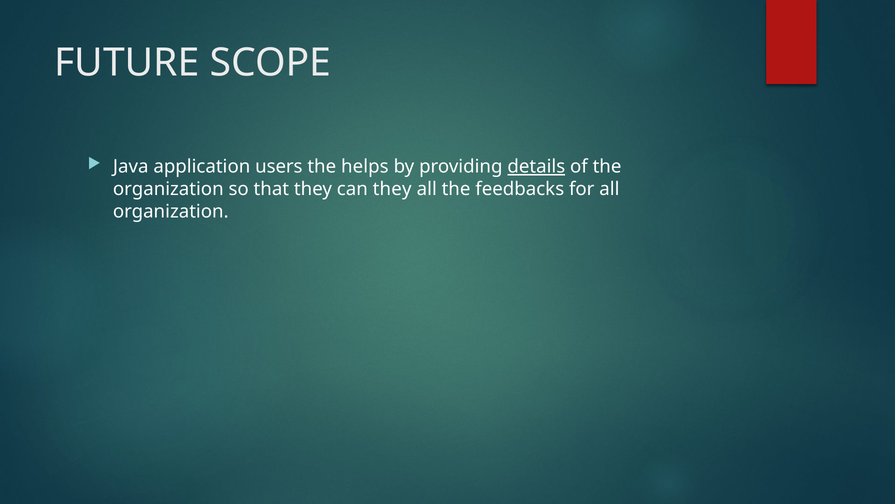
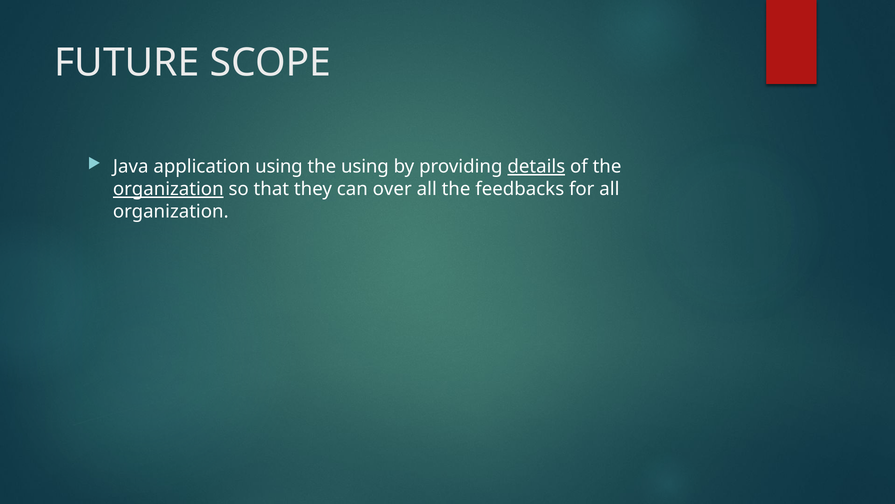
application users: users -> using (279, 167)
the helps: helps -> using (365, 167)
organization underline: none -> present (168, 189)
can they: they -> over (392, 189)
